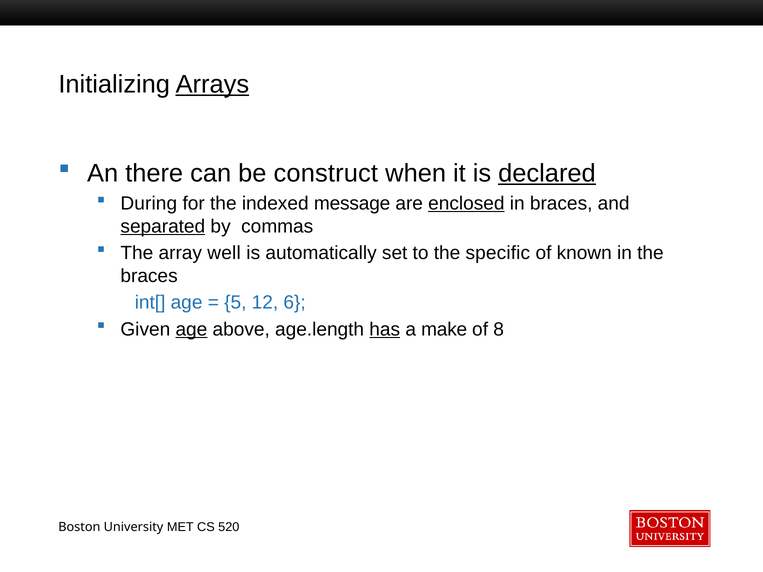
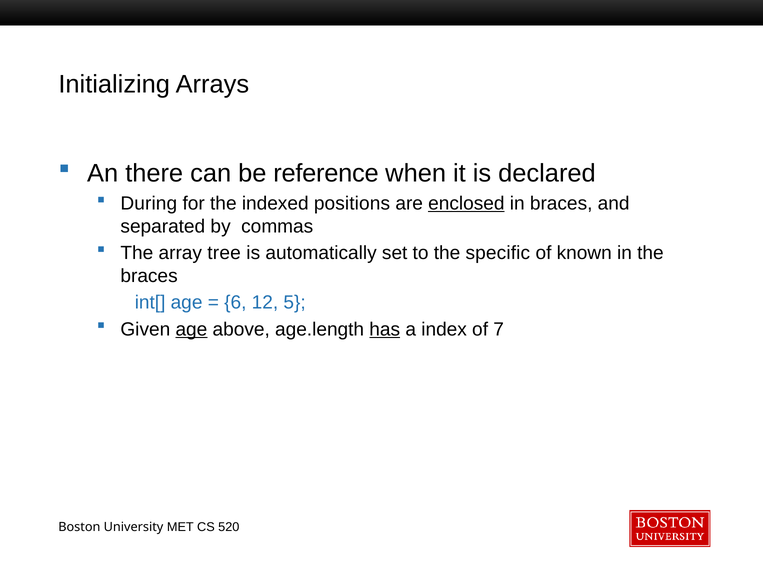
Arrays underline: present -> none (212, 84)
construct: construct -> reference (326, 173)
declared underline: present -> none (547, 173)
message: message -> positions (352, 204)
separated underline: present -> none (163, 226)
well: well -> tree (224, 253)
5: 5 -> 6 (235, 303)
6: 6 -> 5 (295, 303)
make: make -> index (444, 329)
8: 8 -> 7 (499, 329)
